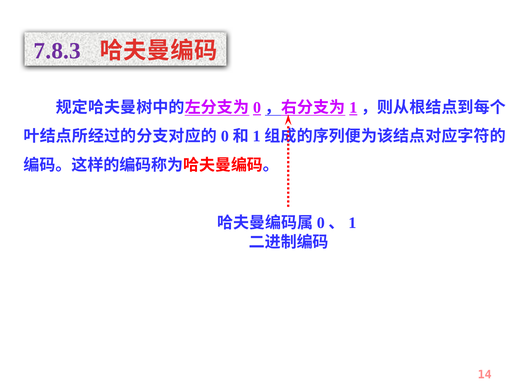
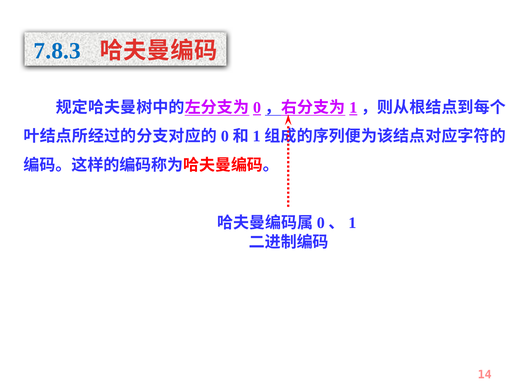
7.8.3 colour: purple -> blue (57, 51)
